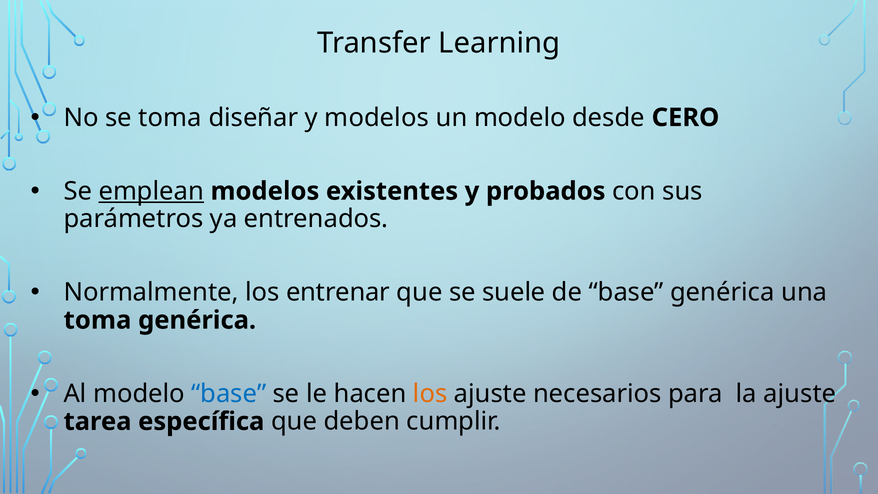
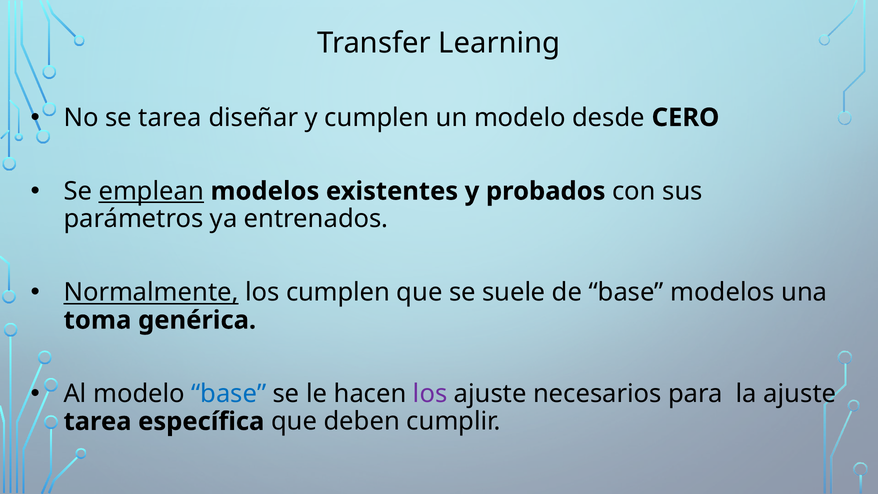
se toma: toma -> tarea (170, 118)
y modelos: modelos -> cumplen (377, 118)
Normalmente underline: none -> present (151, 292)
los entrenar: entrenar -> cumplen (338, 292)
base genérica: genérica -> modelos (722, 292)
los colour: orange -> purple (430, 394)
